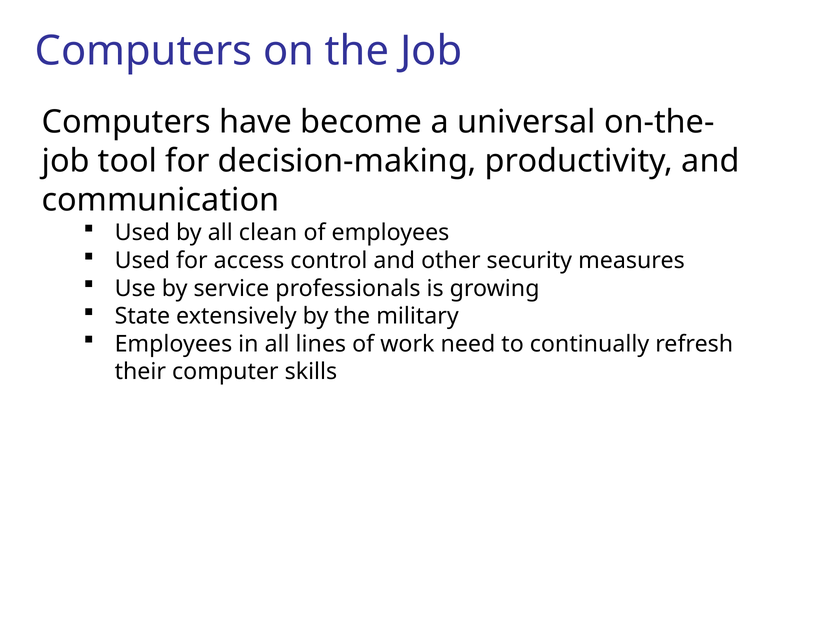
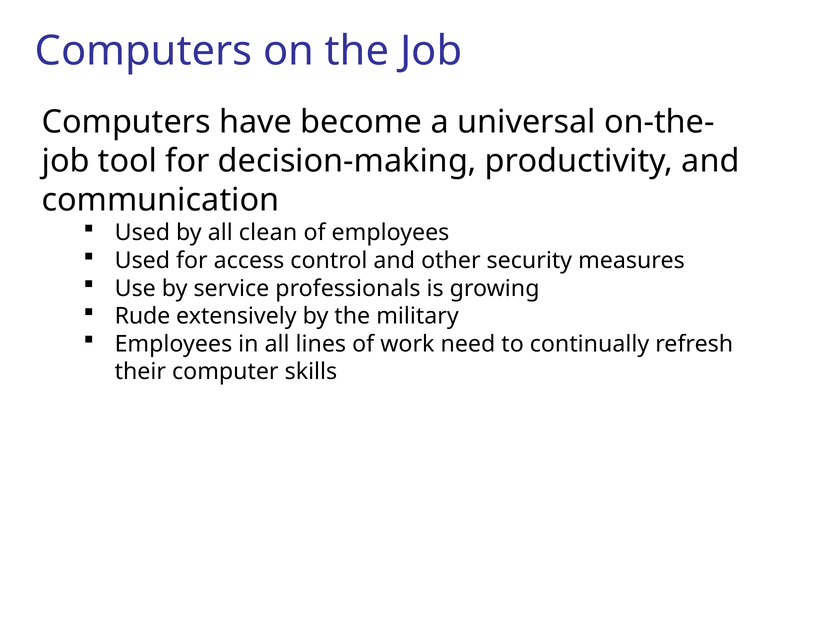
State: State -> Rude (142, 316)
